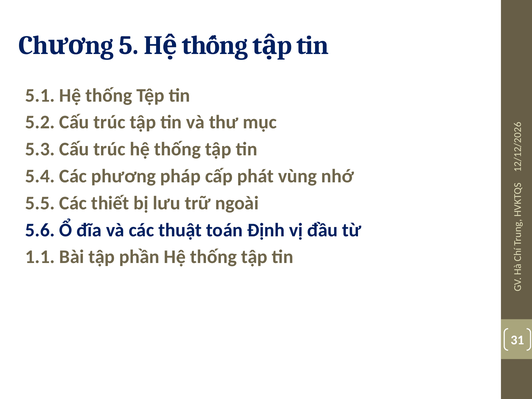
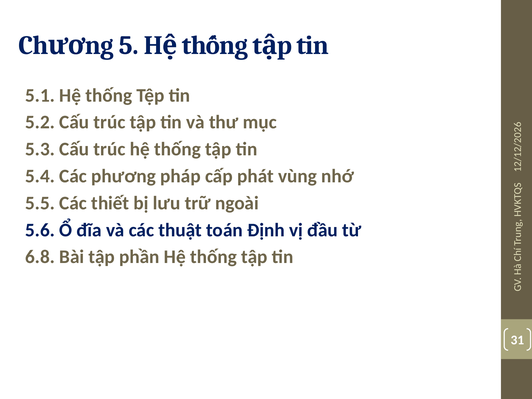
1.1: 1.1 -> 6.8 (40, 257)
